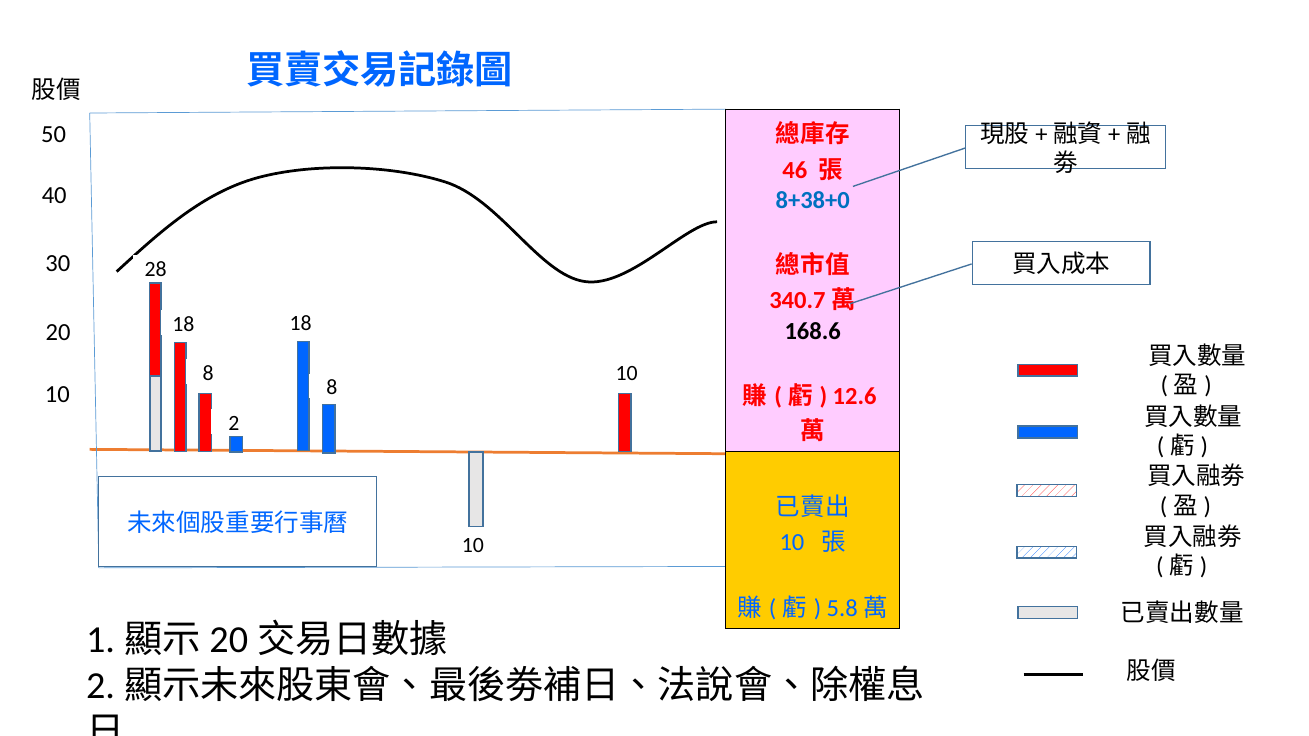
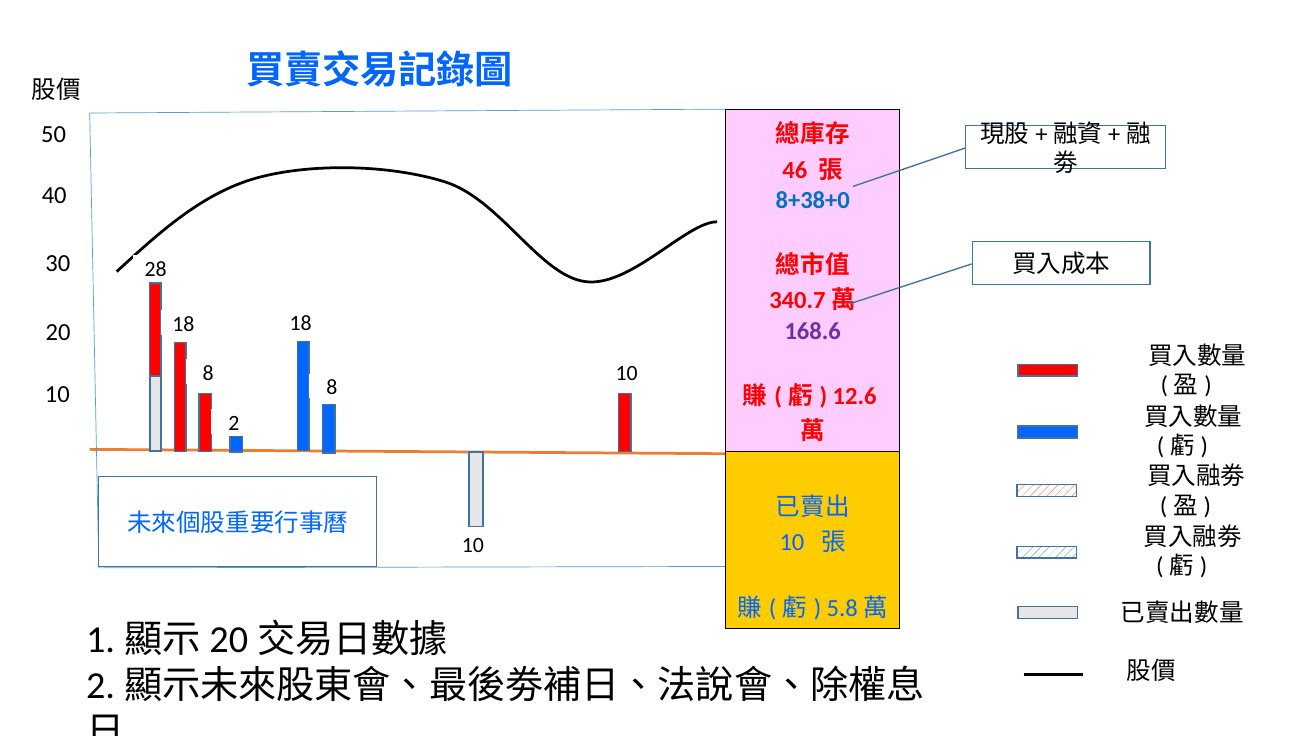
168.6 colour: black -> purple (813, 331)
